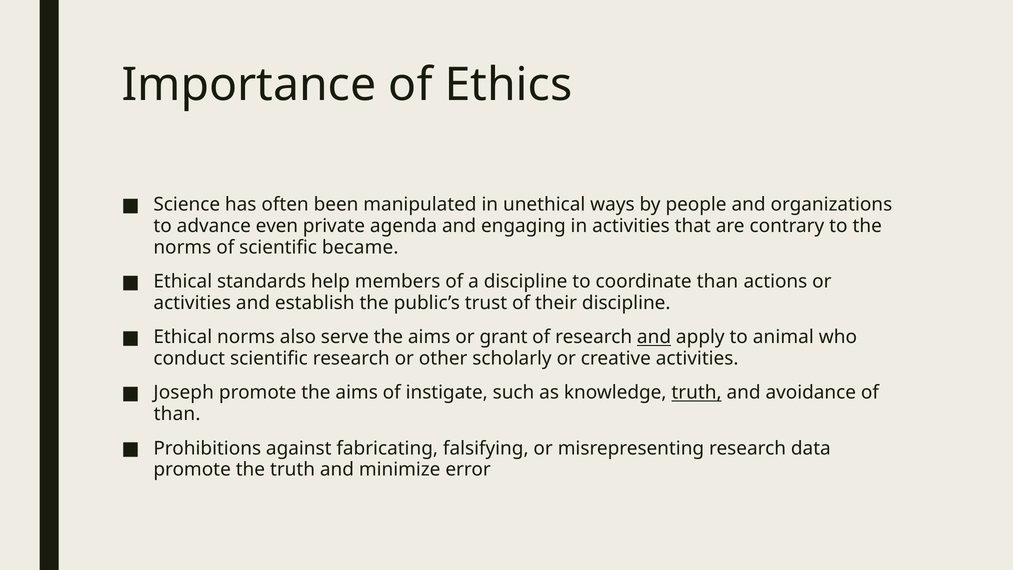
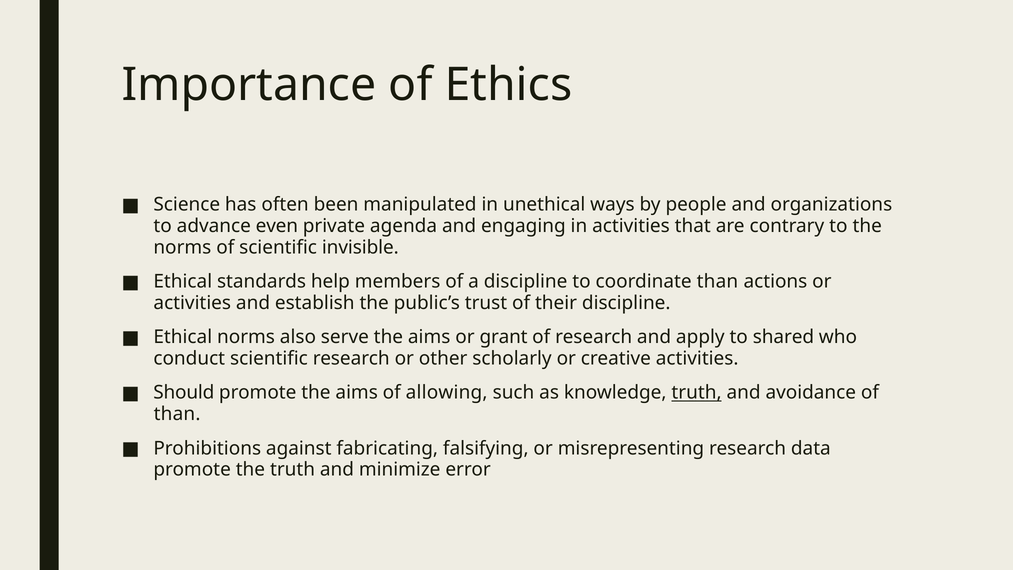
became: became -> invisible (360, 247)
and underline: present -> none (654, 337)
animal: animal -> shared (783, 337)
Joseph: Joseph -> Should (184, 393)
instigate: instigate -> allowing (447, 393)
